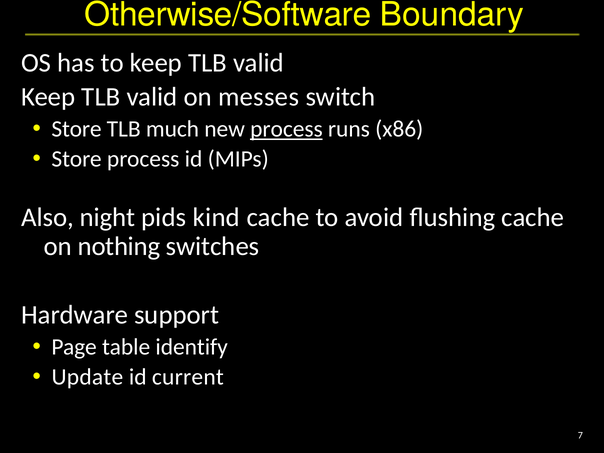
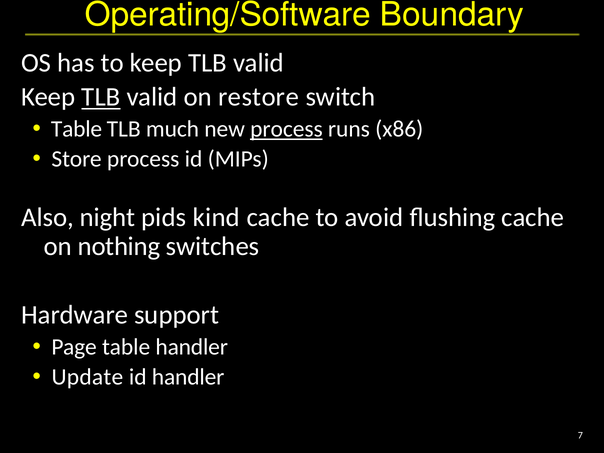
Otherwise/Software: Otherwise/Software -> Operating/Software (228, 15)
TLB underline: none -> present (101, 97)
messes: messes -> restore (259, 97)
Store: Store -> Table (77, 129)
table identify: identify -> handler (192, 347)
id current: current -> handler (188, 377)
